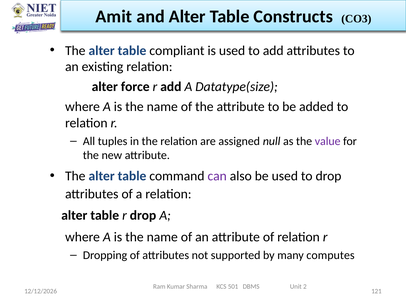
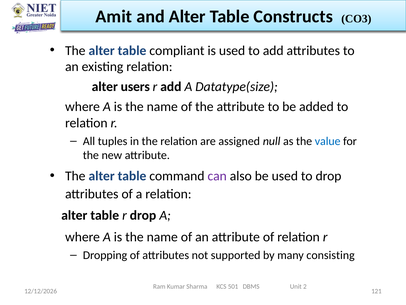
force: force -> users (135, 87)
value colour: purple -> blue (328, 141)
computes: computes -> consisting (331, 255)
